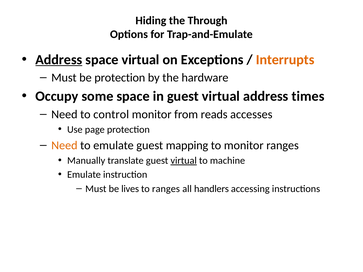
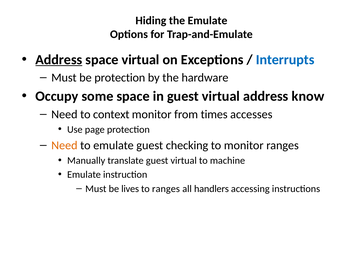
the Through: Through -> Emulate (208, 20)
Interrupts colour: orange -> blue (285, 60)
times: times -> know (308, 96)
control: control -> context (111, 114)
reads: reads -> times (214, 114)
mapping: mapping -> checking (187, 145)
virtual underline: present -> none (184, 161)
